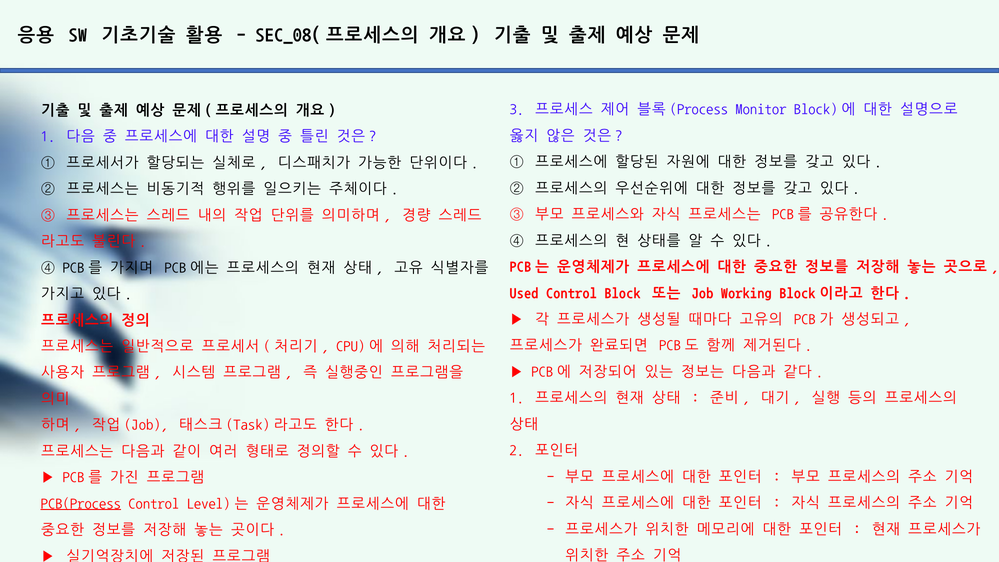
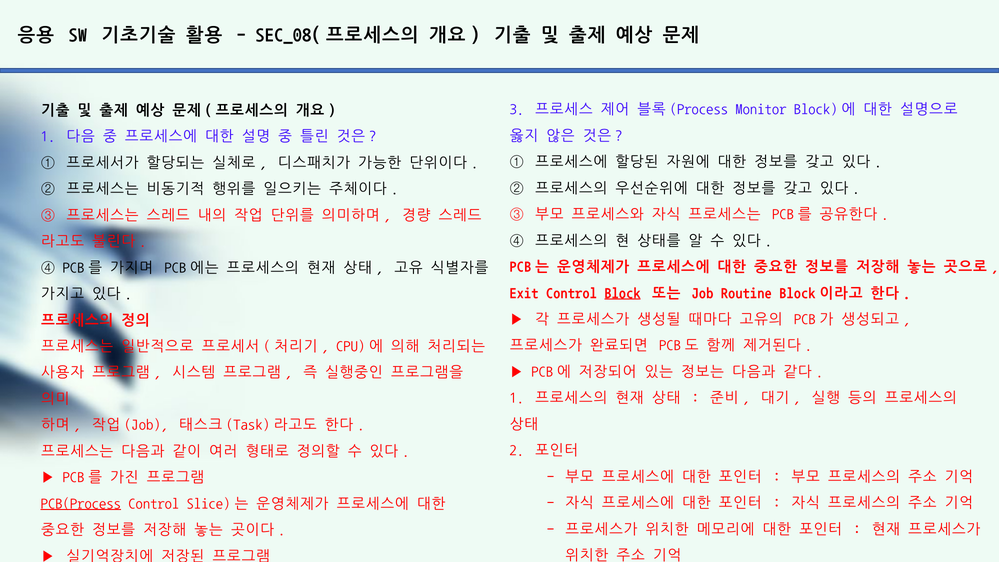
Used: Used -> Exit (524, 293)
Block underline: none -> present (622, 293)
Working: Working -> Routine (746, 293)
Level: Level -> Slice (209, 503)
